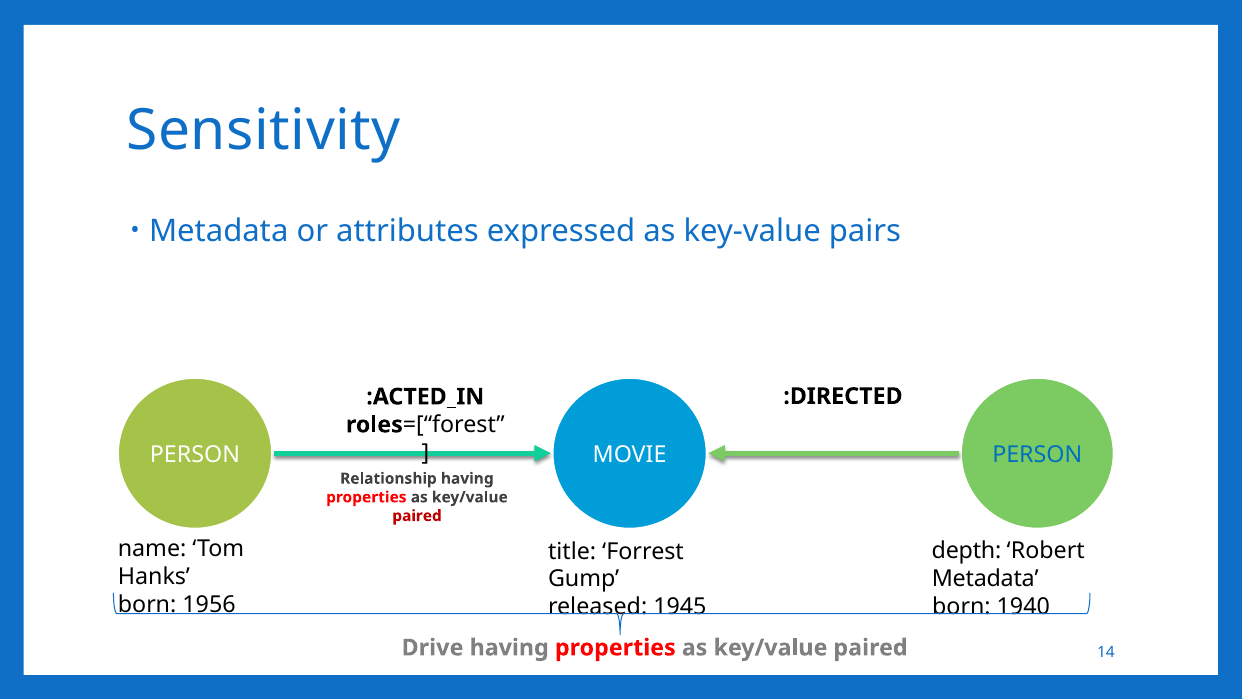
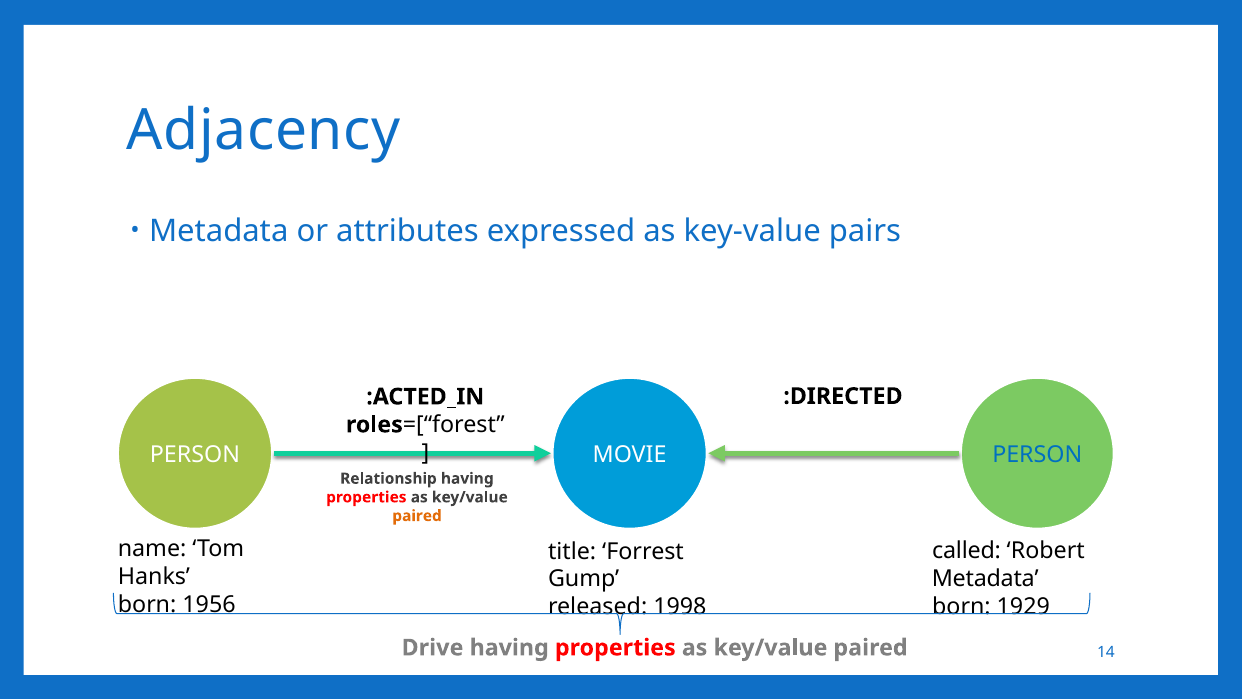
Sensitivity: Sensitivity -> Adjacency (264, 131)
paired colour: red -> orange (417, 516)
depth: depth -> called (967, 551)
1940: 1940 -> 1929 (1023, 607)
1945: 1945 -> 1998 (680, 607)
